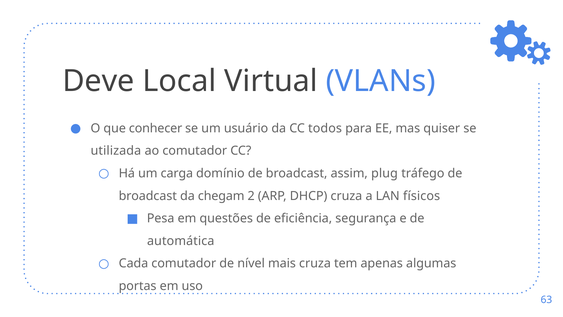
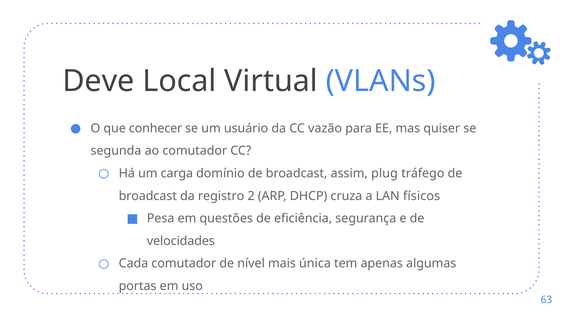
todos: todos -> vazão (325, 128)
utilizada: utilizada -> segunda (116, 151)
chegam: chegam -> registro (221, 196)
automática: automática -> velocidades (181, 241)
mais cruza: cruza -> única (315, 263)
